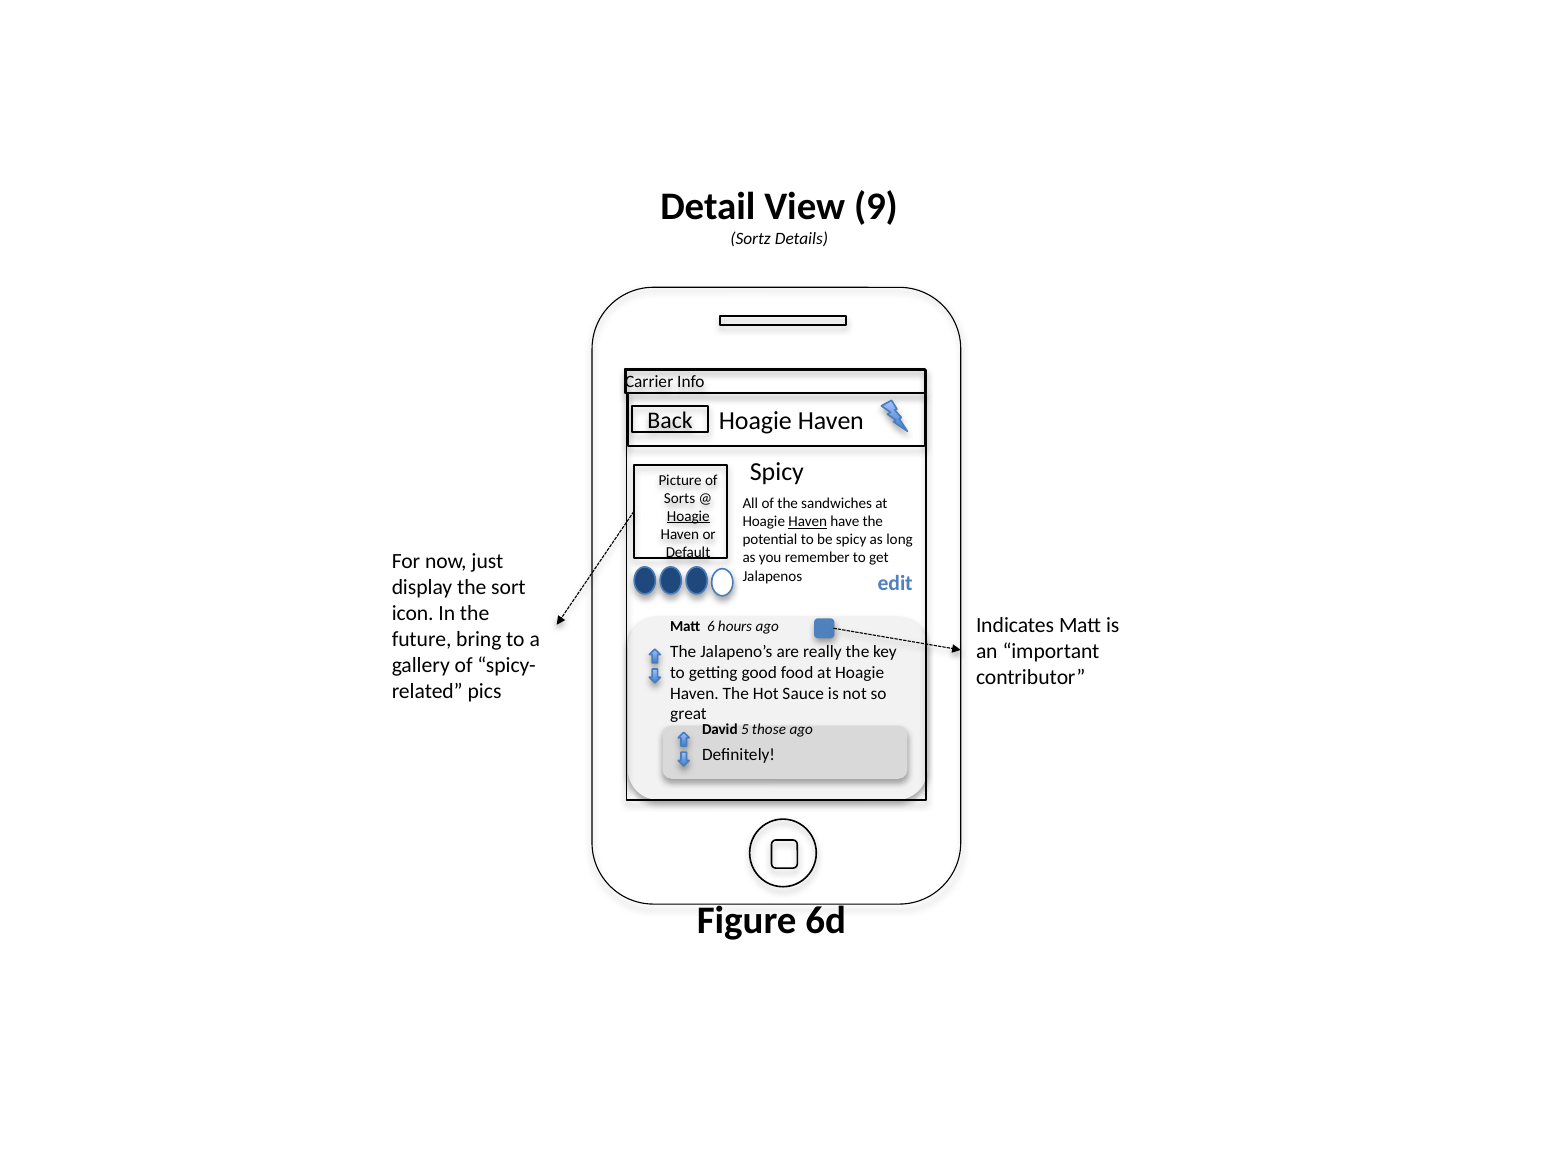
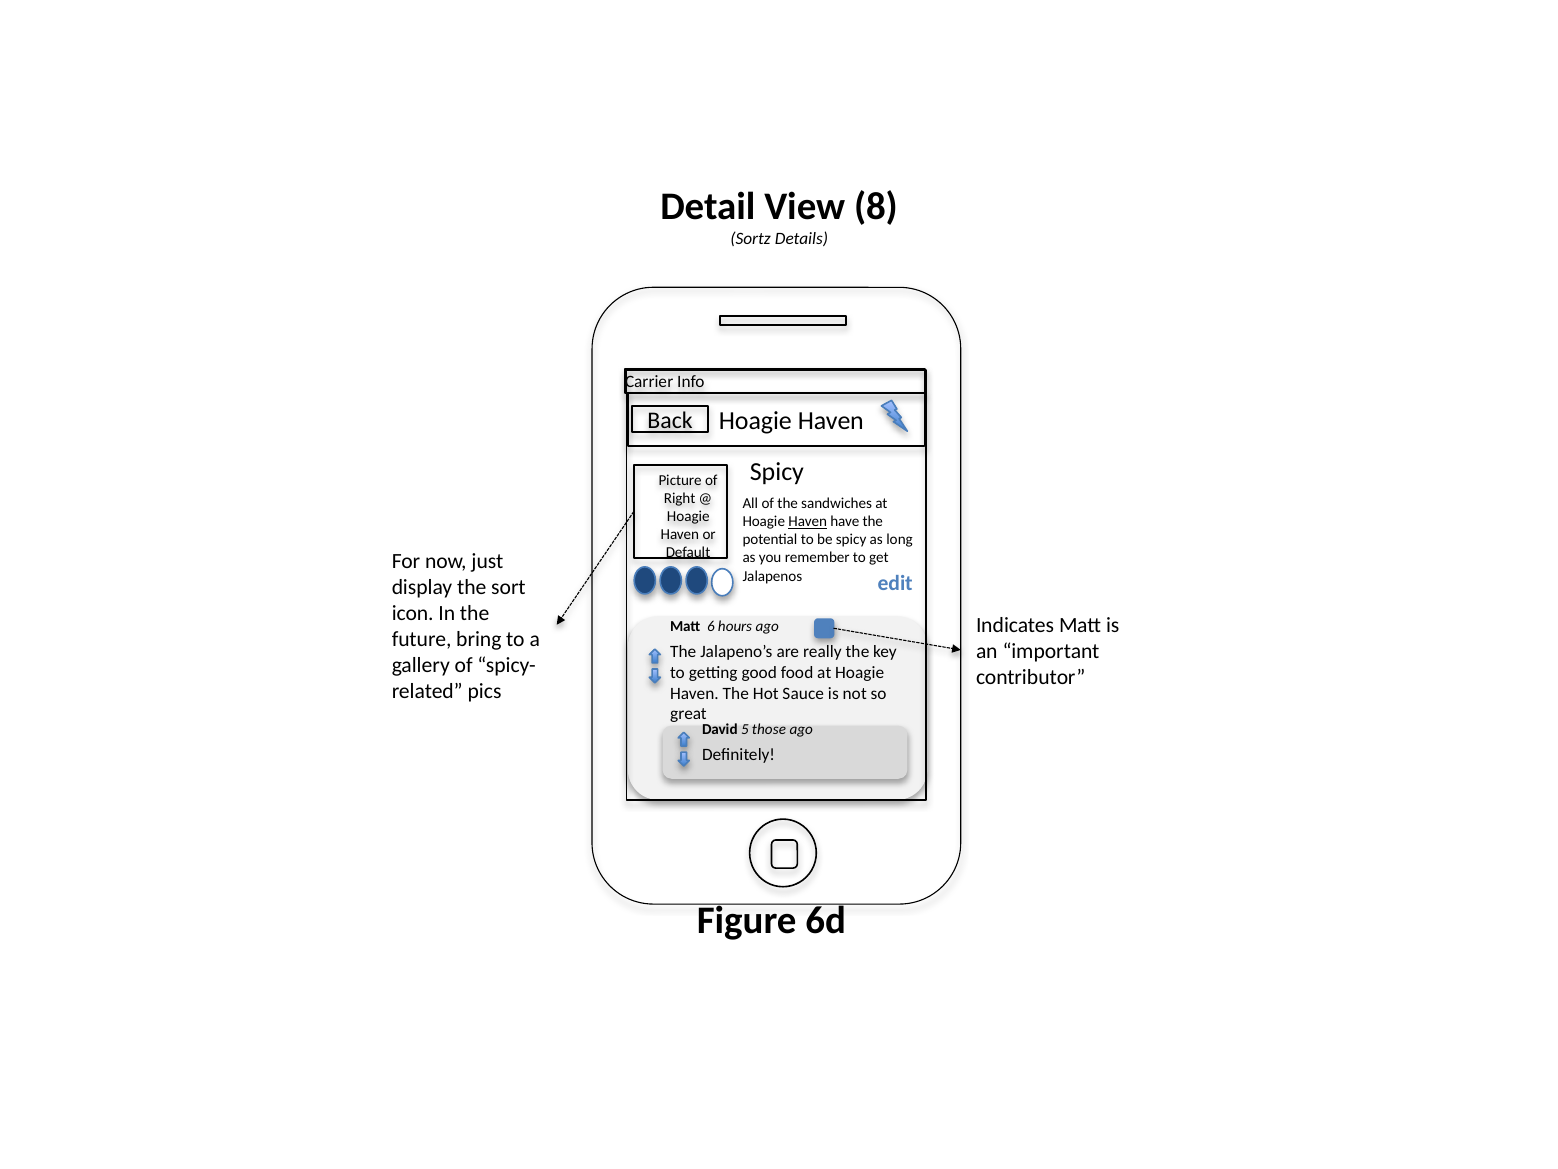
9: 9 -> 8 (876, 207)
Sorts: Sorts -> Right (680, 498)
Hoagie underline: present -> none (688, 516)
